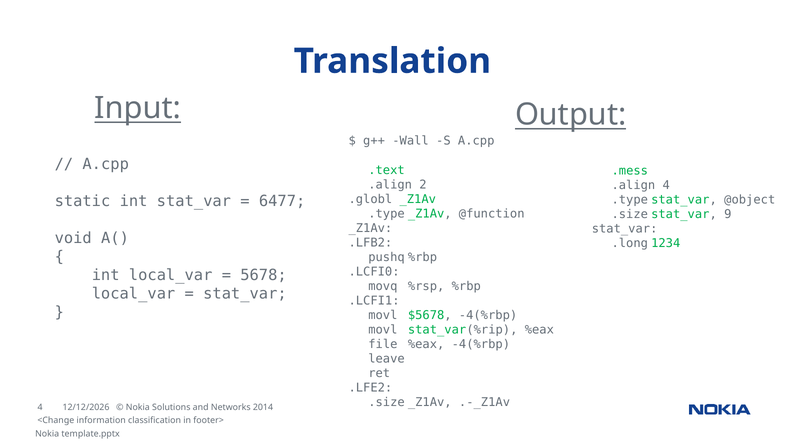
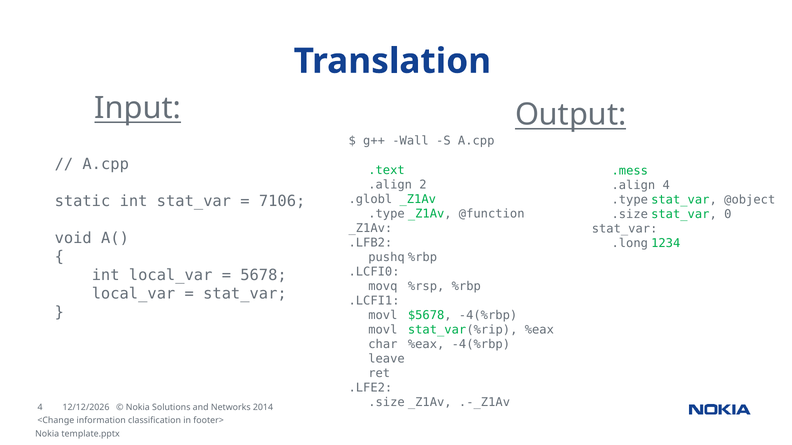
6477: 6477 -> 7106 (282, 201)
9: 9 -> 0 (728, 214)
file: file -> char (383, 345)
